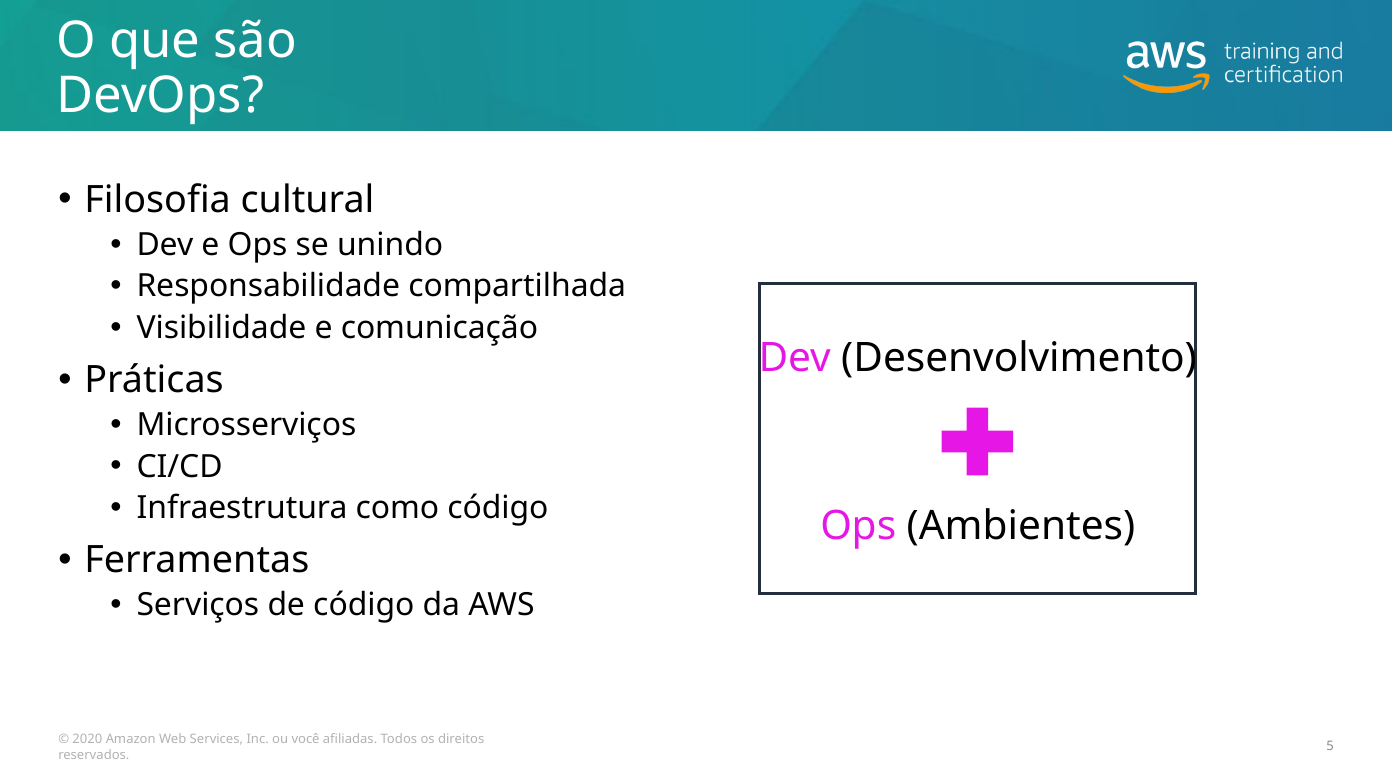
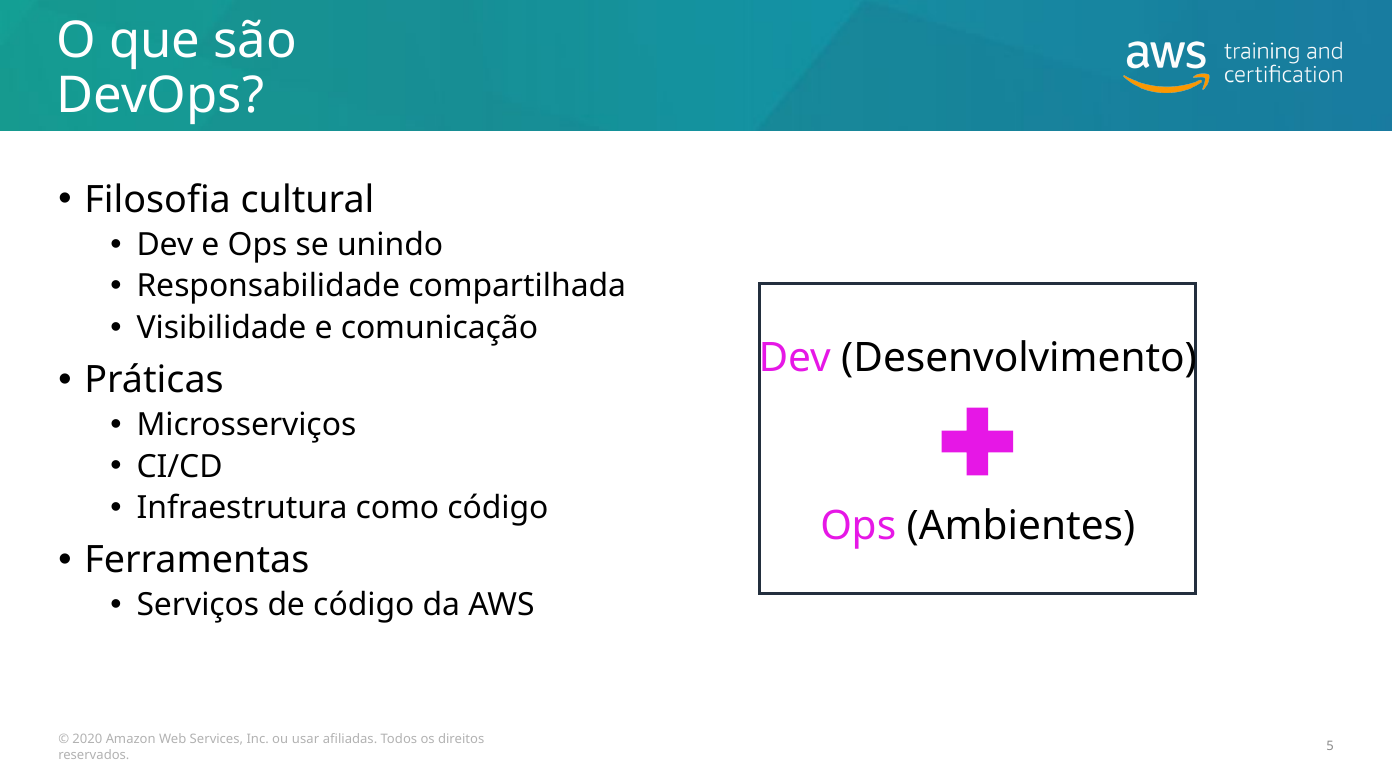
você: você -> usar (306, 740)
